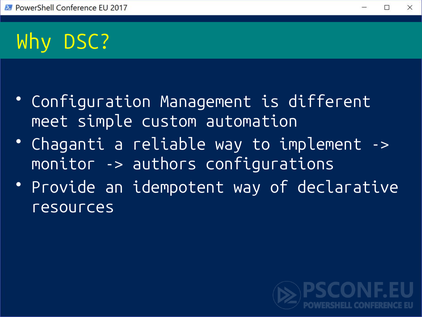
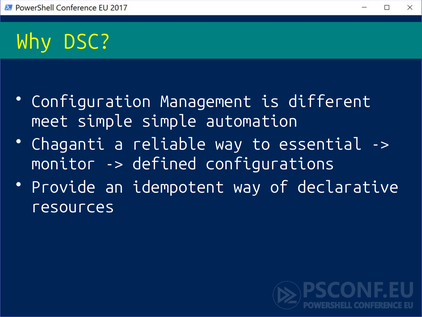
simple custom: custom -> simple (169, 121)
implement: implement -> essential (321, 144)
authors: authors -> defined (165, 164)
